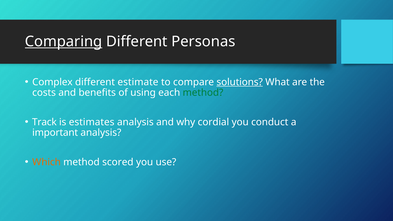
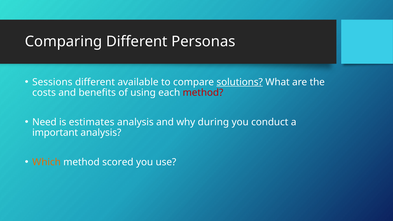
Comparing underline: present -> none (64, 42)
Complex: Complex -> Sessions (52, 82)
estimate: estimate -> available (138, 82)
method colour: green -> red (203, 93)
Track: Track -> Need (44, 122)
cordial: cordial -> during (213, 122)
